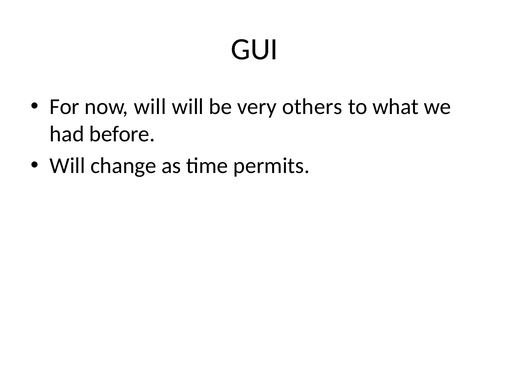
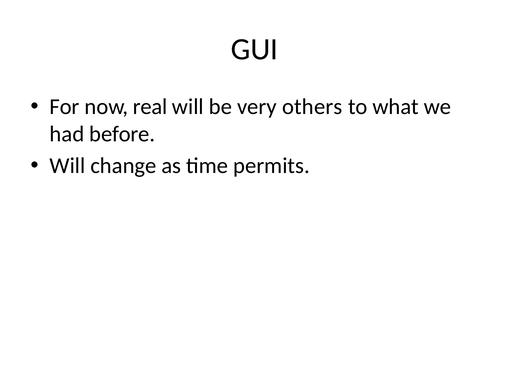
now will: will -> real (150, 107)
